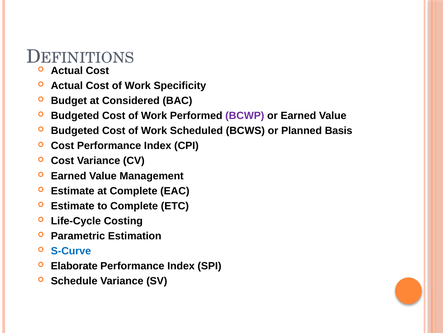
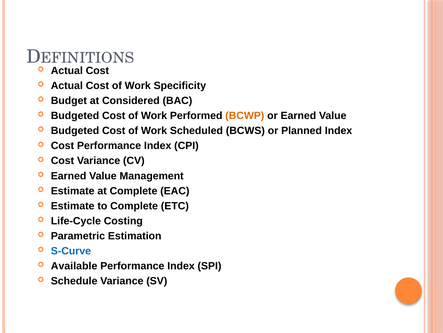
BCWP colour: purple -> orange (245, 116)
Planned Basis: Basis -> Index (339, 131)
Elaborate: Elaborate -> Available (74, 266)
